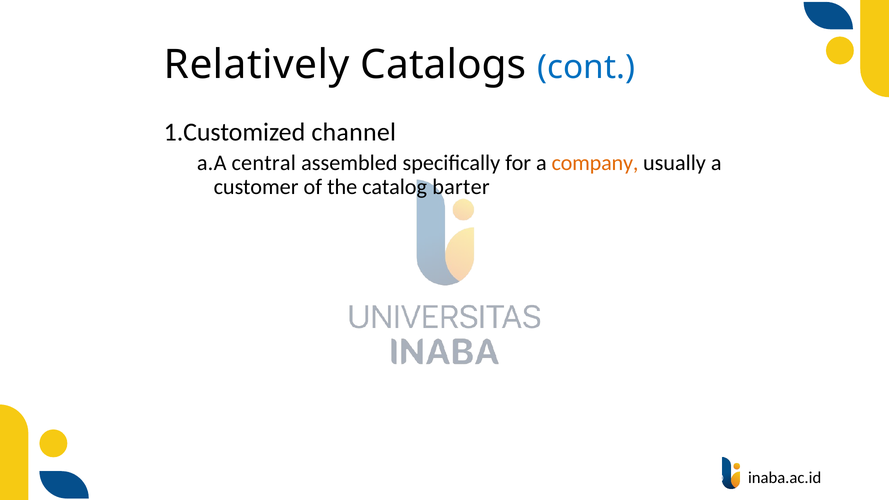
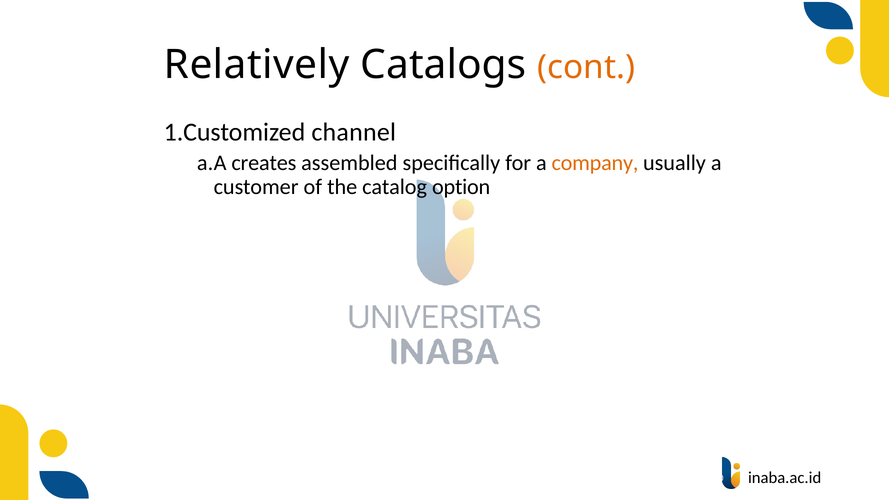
cont colour: blue -> orange (586, 67)
central: central -> creates (264, 163)
barter: barter -> option (461, 187)
